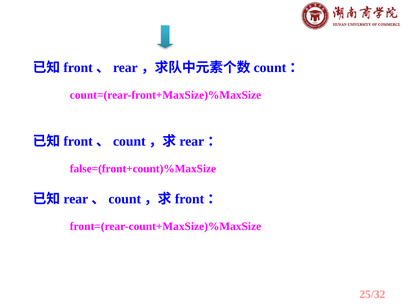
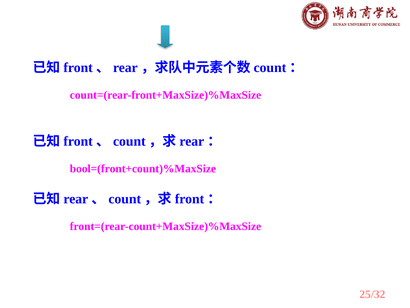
false=(front+count)%MaxSize: false=(front+count)%MaxSize -> bool=(front+count)%MaxSize (143, 169)
